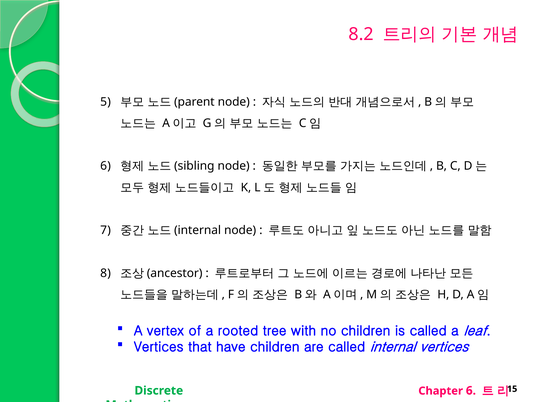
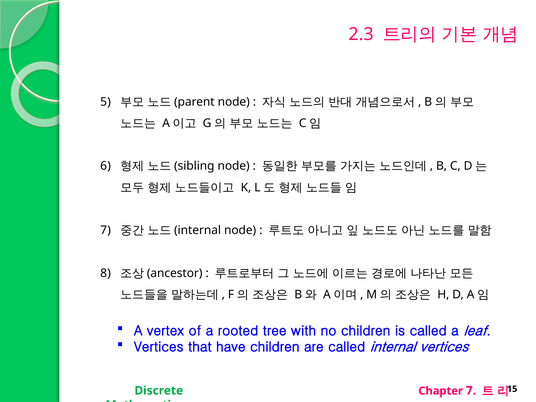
8.2: 8.2 -> 2.3 (361, 34)
Chapter 6: 6 -> 7 (471, 391)
